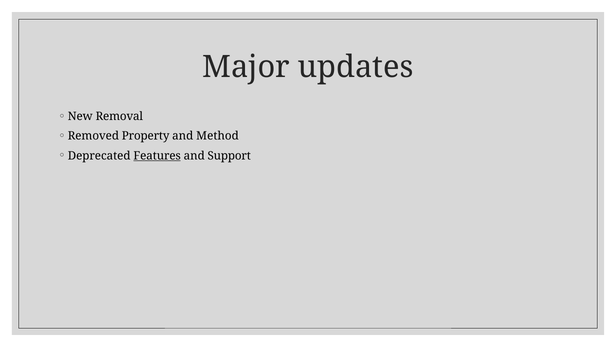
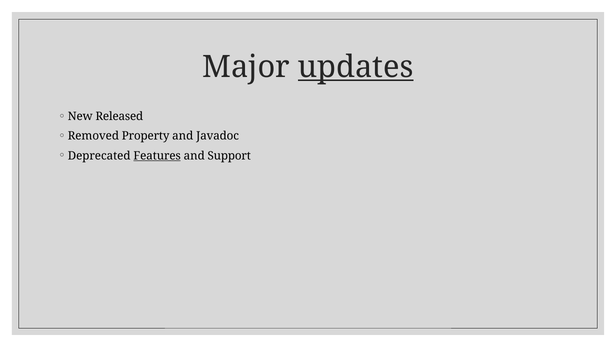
updates underline: none -> present (356, 67)
Removal: Removal -> Released (119, 116)
Method: Method -> Javadoc (218, 136)
